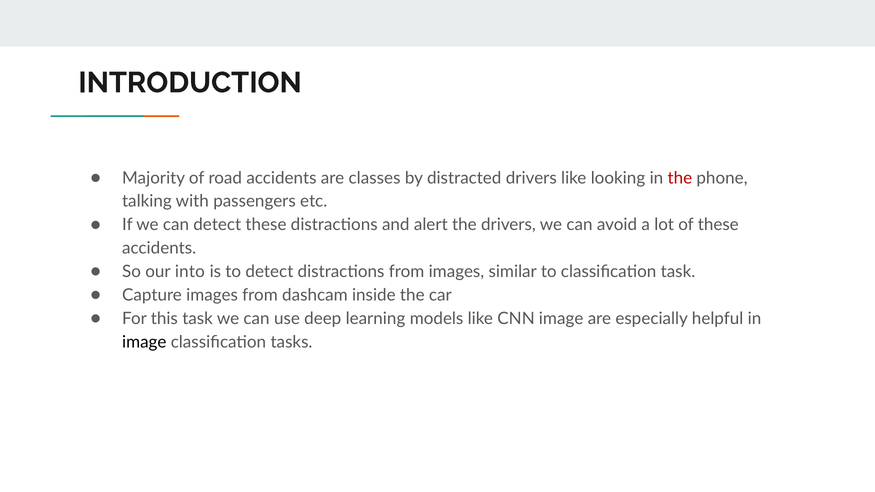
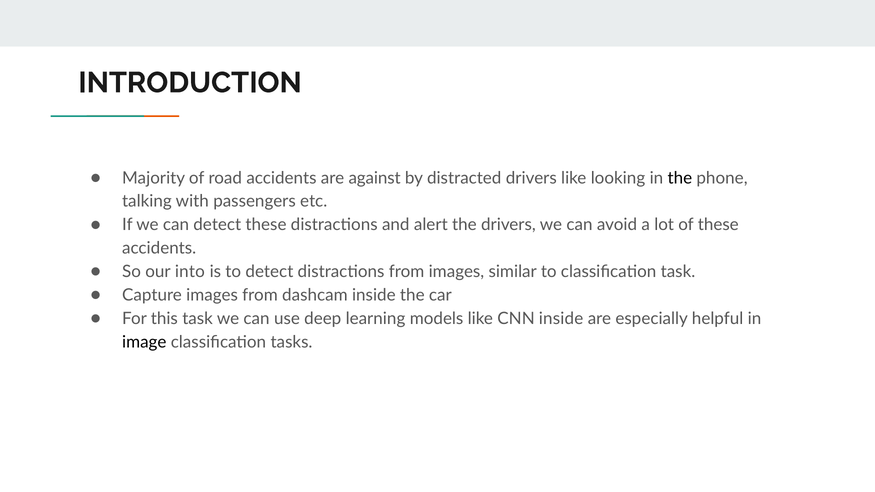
classes: classes -> against (375, 178)
the colour: red -> black (680, 178)
CNN image: image -> inside (561, 319)
